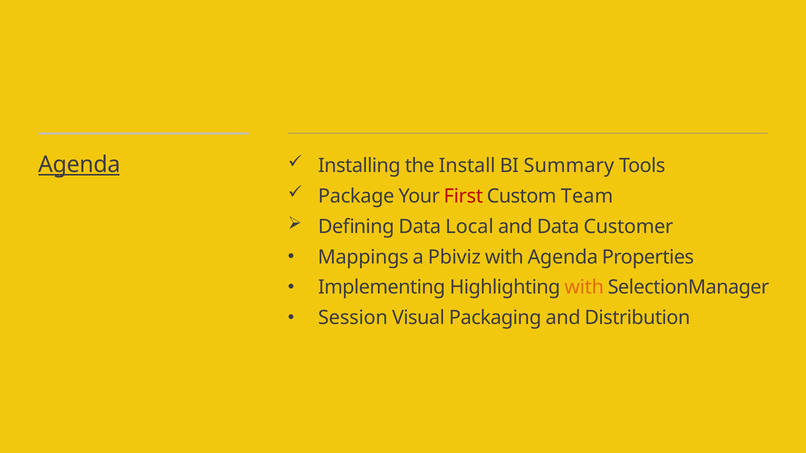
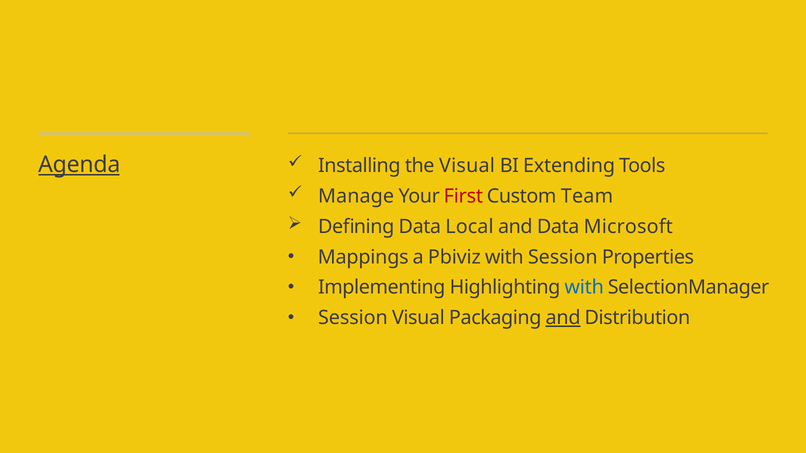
the Install: Install -> Visual (467, 166)
Summary: Summary -> Extending (569, 166)
Package: Package -> Manage (356, 196)
Customer: Customer -> Microsoft (628, 227)
with Agenda: Agenda -> Session (563, 257)
with colour: orange -> blue (584, 288)
and underline: none -> present (563, 318)
